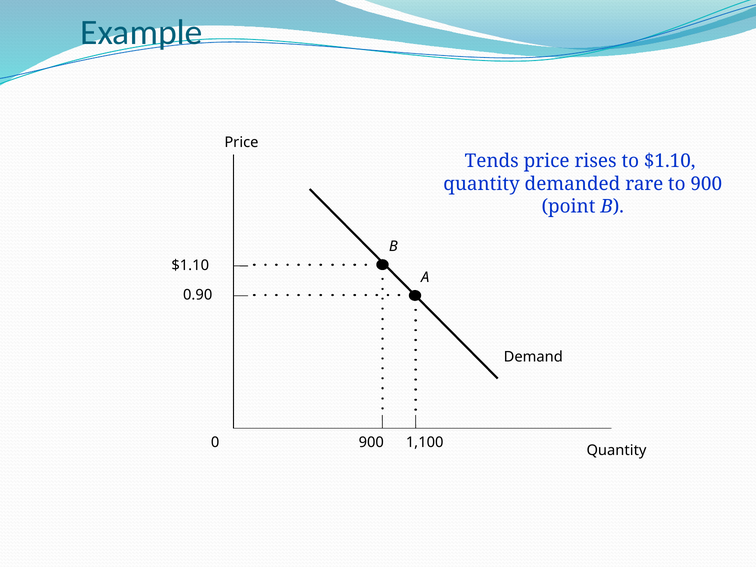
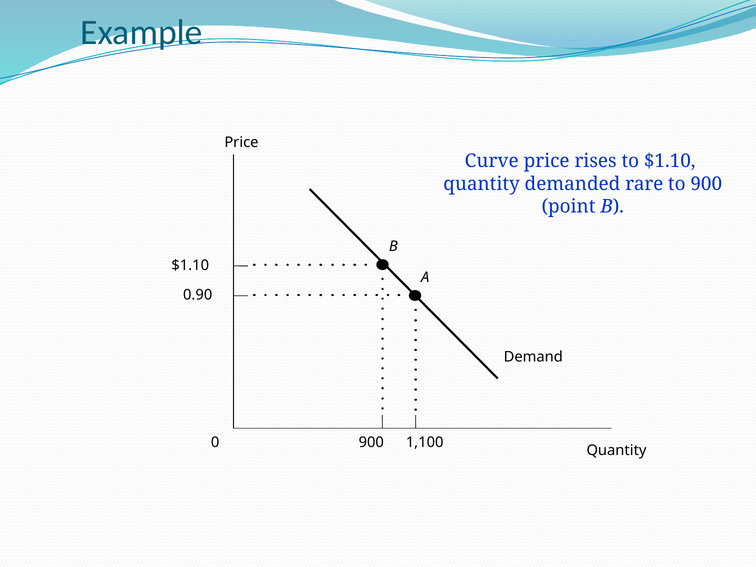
Tends: Tends -> Curve (492, 161)
